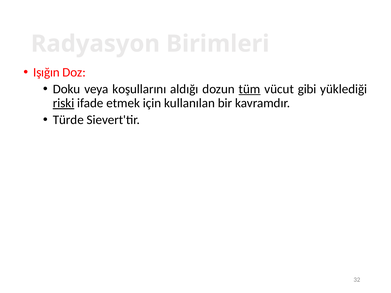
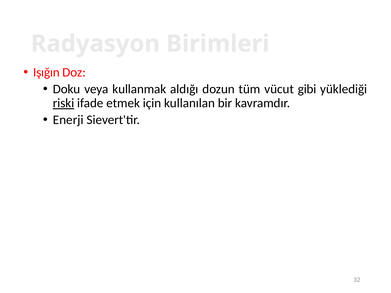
koşullarını: koşullarını -> kullanmak (139, 89)
tüm underline: present -> none (250, 89)
Türde: Türde -> Enerji (68, 120)
